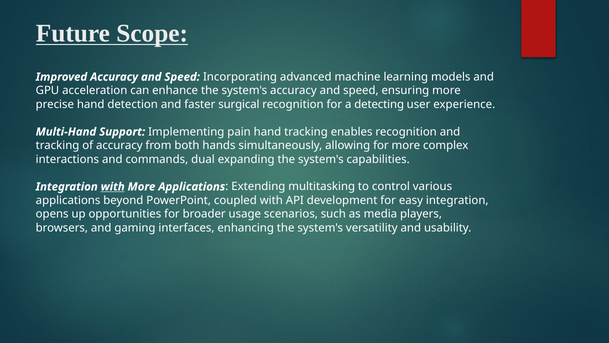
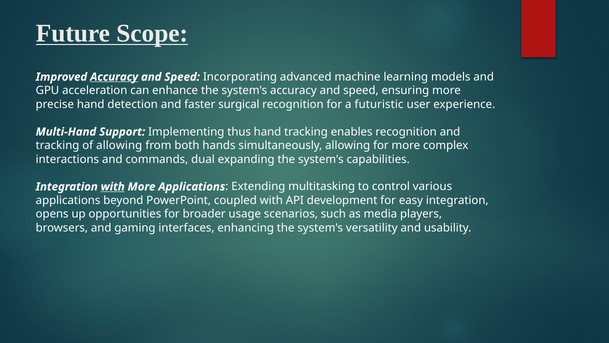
Accuracy underline: none -> present (114, 77)
detecting: detecting -> futuristic (379, 104)
pain: pain -> thus (239, 132)
of accuracy: accuracy -> allowing (119, 145)
